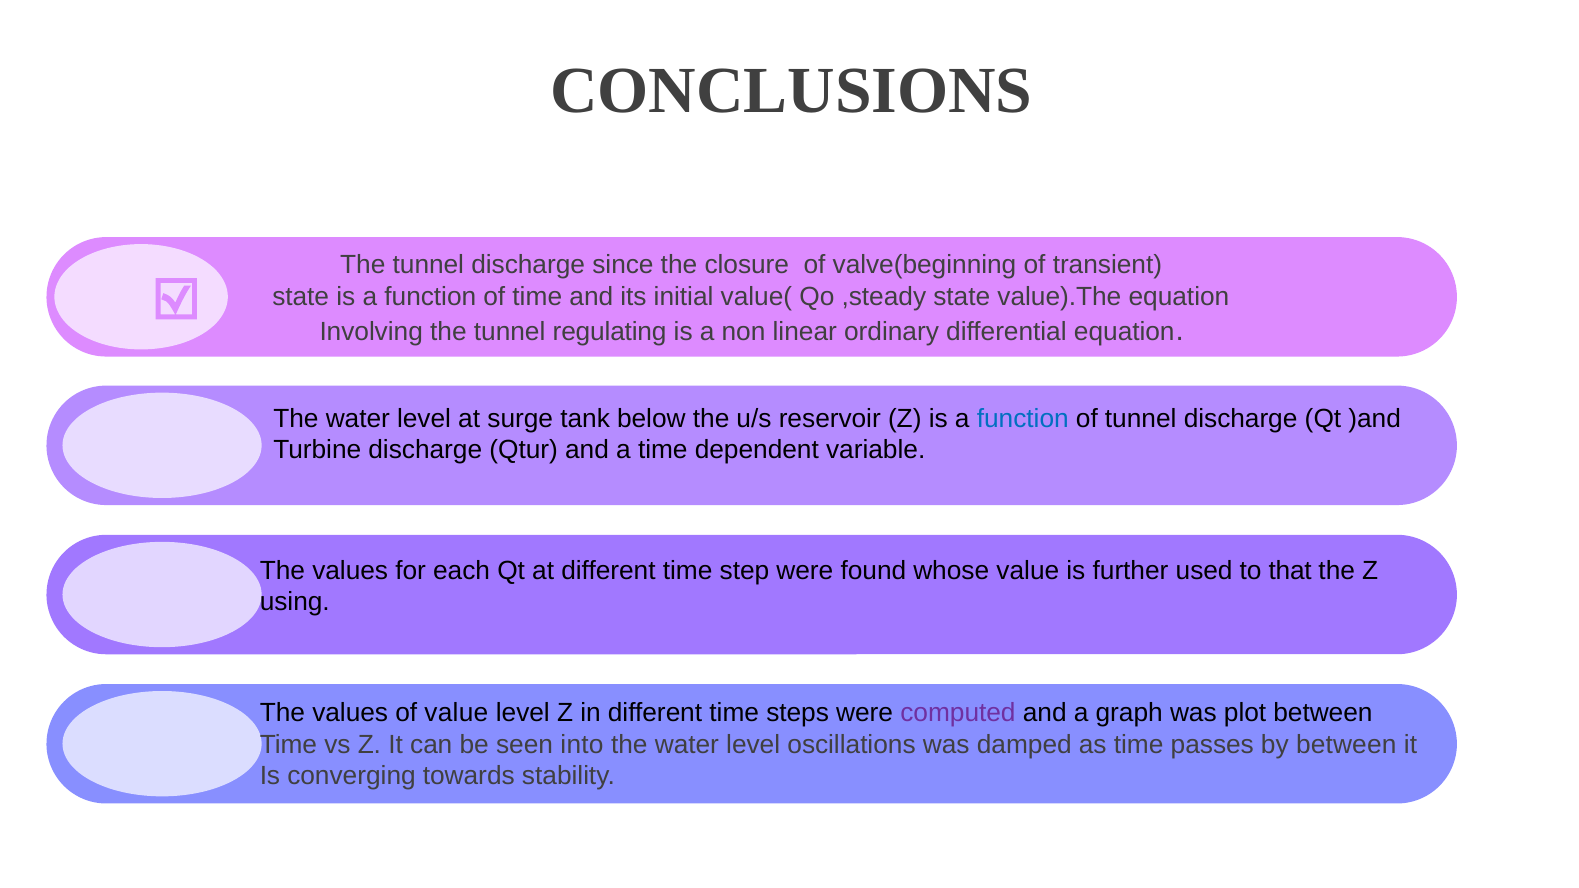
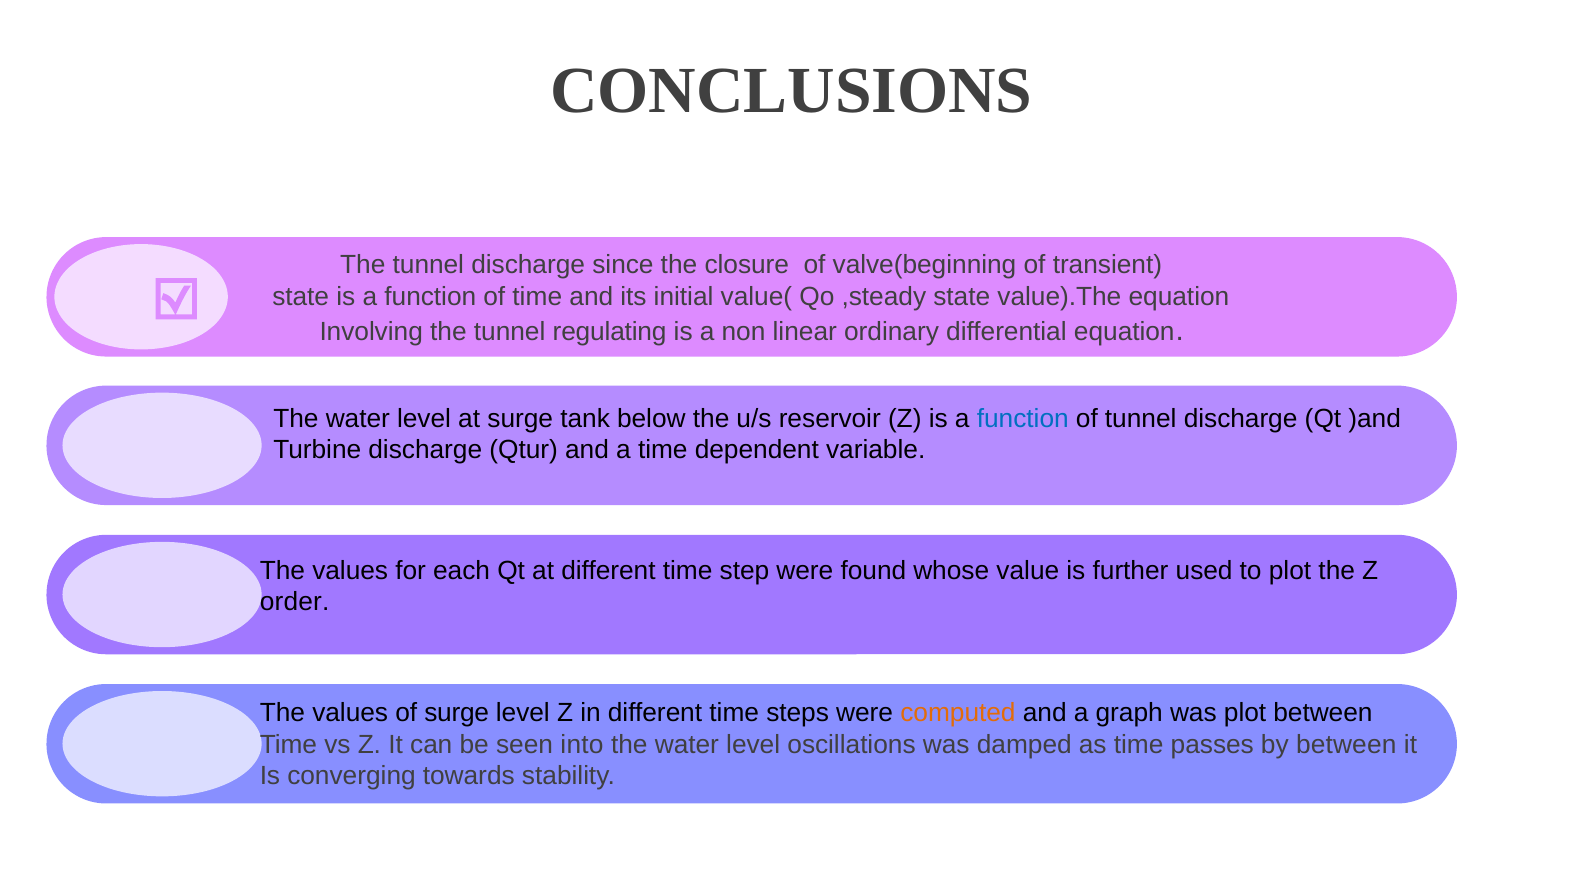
to that: that -> plot (1290, 571)
using: using -> order (295, 602)
of value: value -> surge (457, 713)
computed colour: purple -> orange (958, 713)
